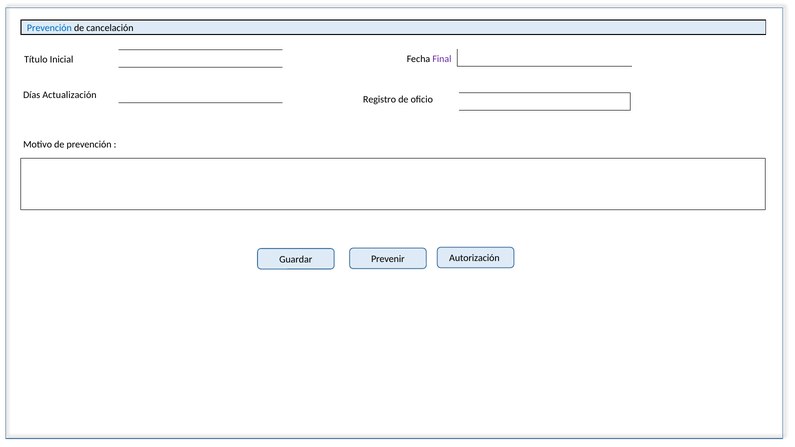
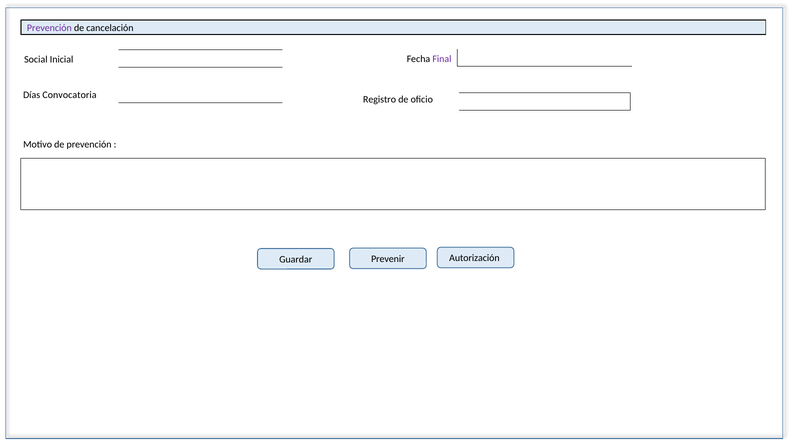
Prevención colour: blue -> purple (49, 28)
Título: Título -> Social (36, 59)
Actualización: Actualización -> Convocatoria (69, 95)
